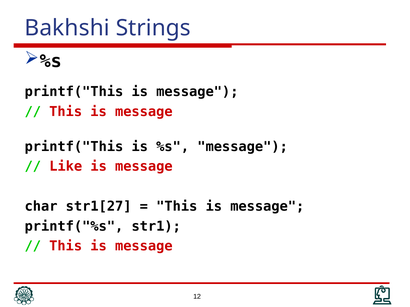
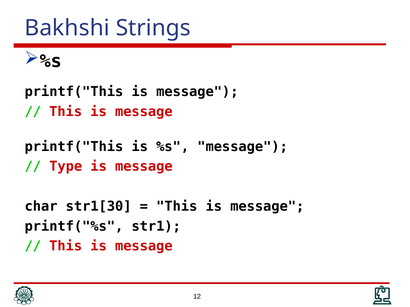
Like: Like -> Type (66, 167)
str1[27: str1[27 -> str1[30 (99, 207)
